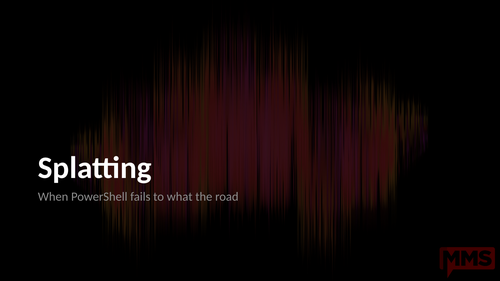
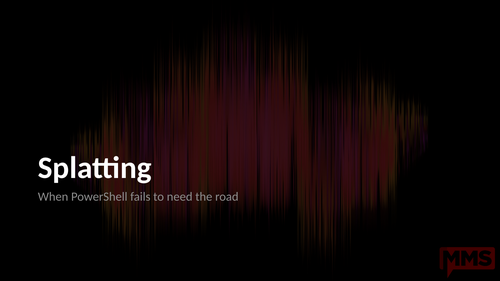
what: what -> need (180, 197)
